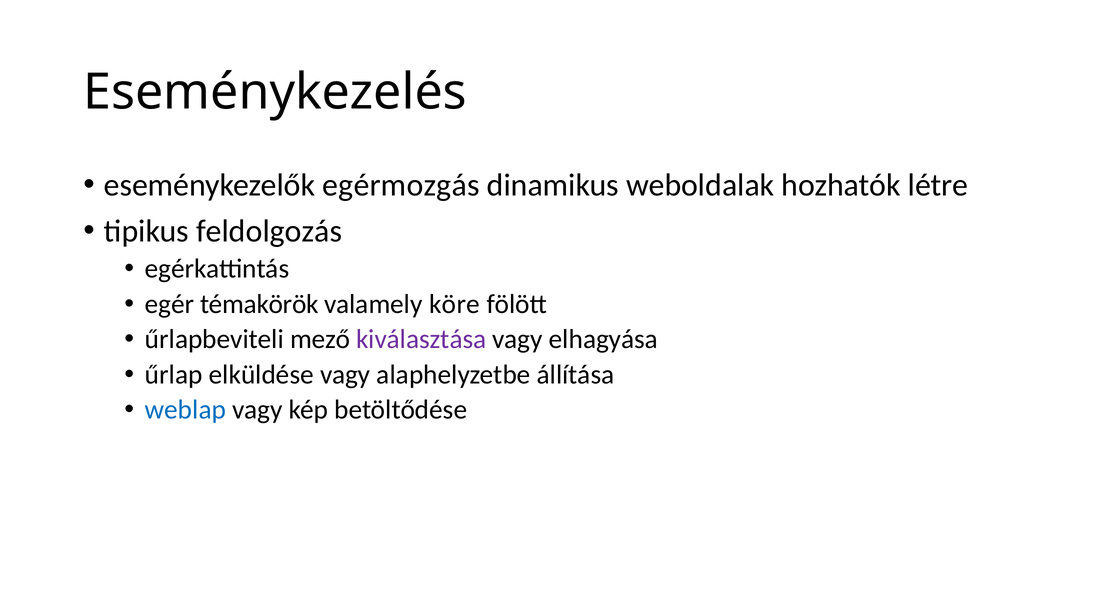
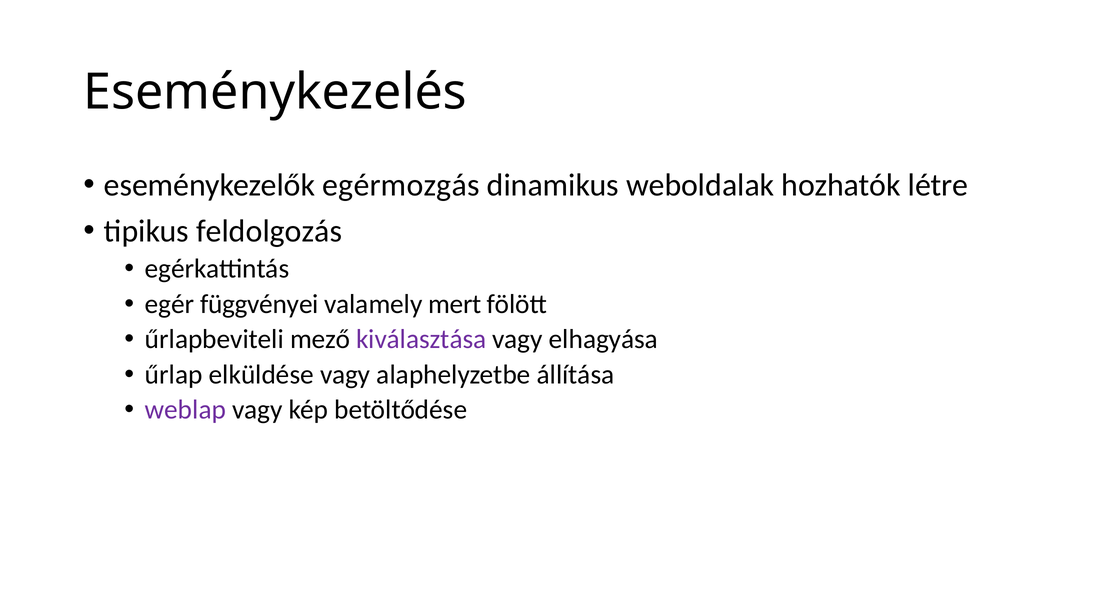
témakörök: témakörök -> függvényei (259, 304)
köre: köre -> mert (455, 304)
weblap colour: blue -> purple (185, 409)
